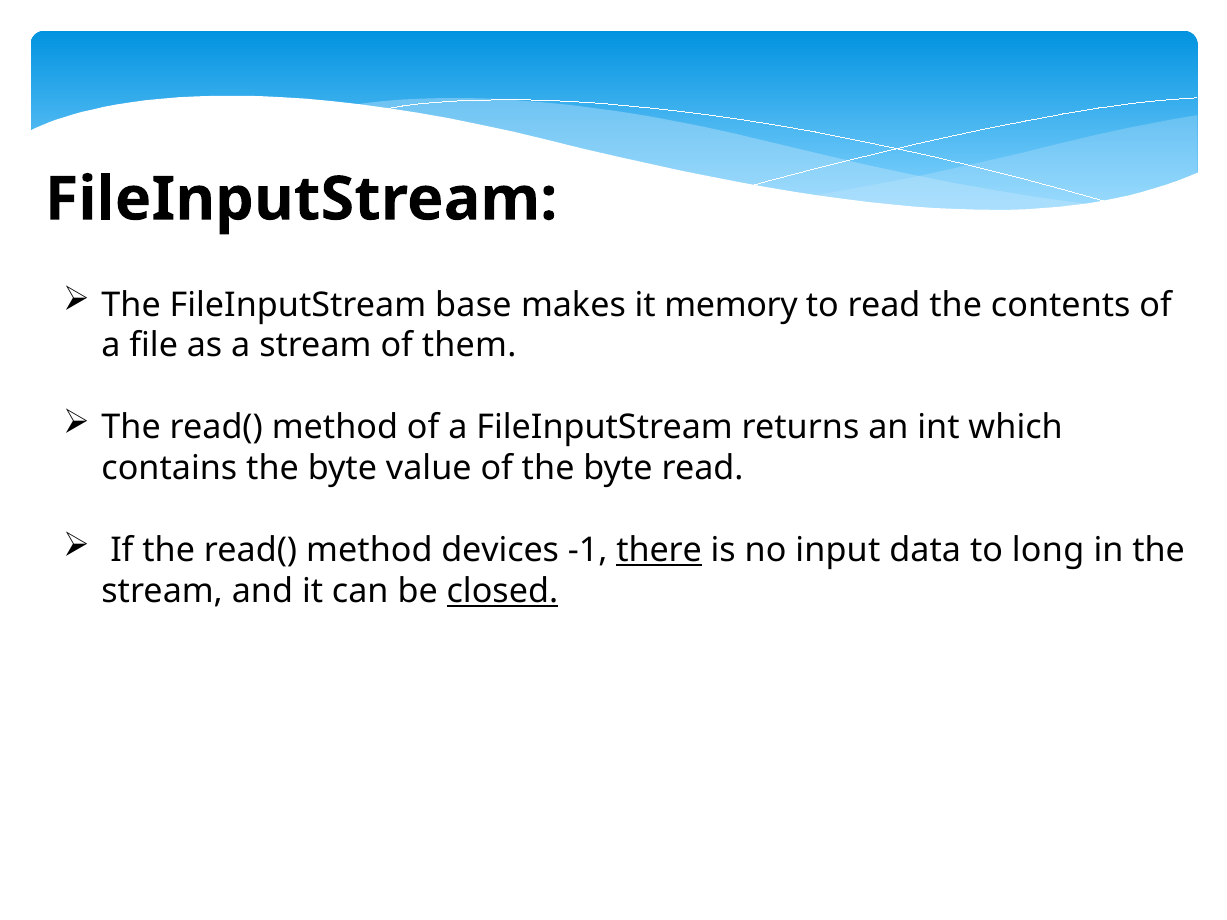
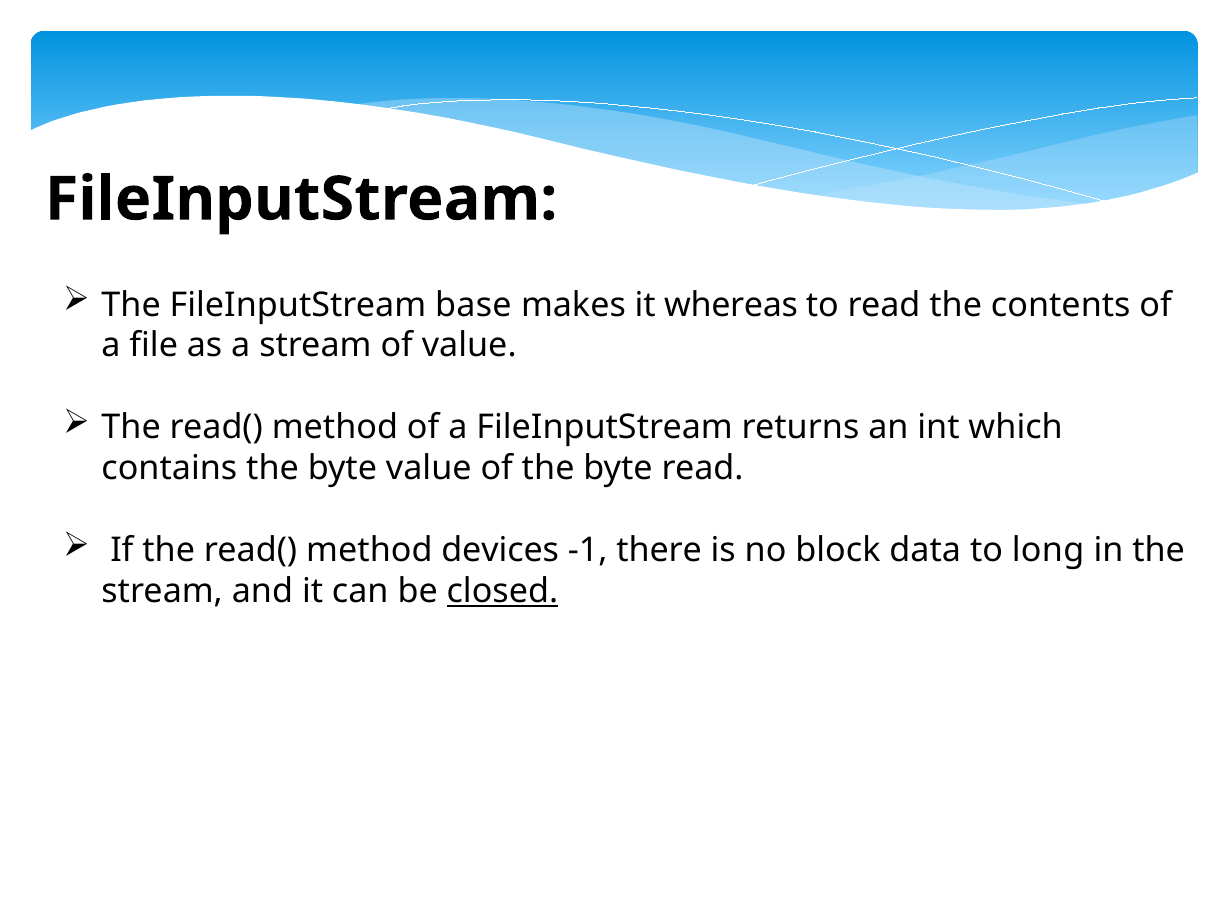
memory: memory -> whereas (731, 305)
of them: them -> value (469, 346)
there underline: present -> none (659, 550)
input: input -> block (838, 550)
